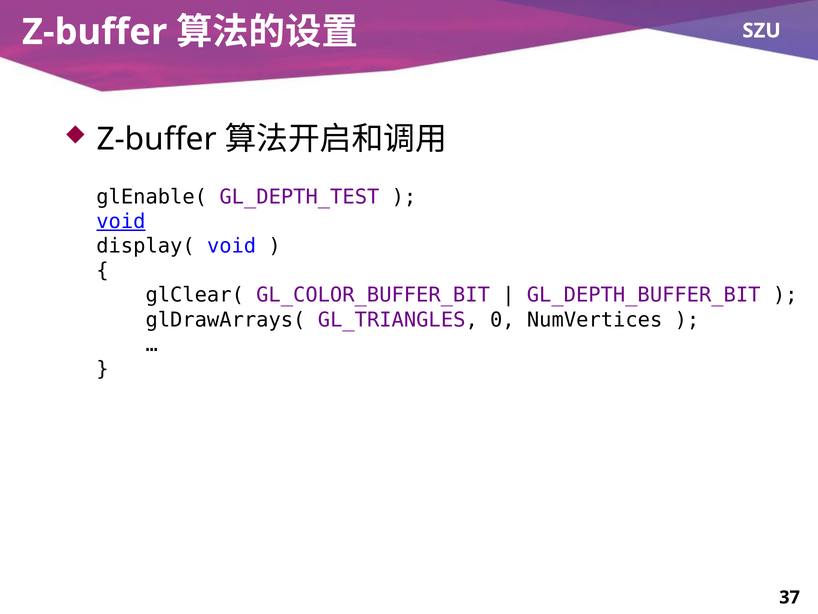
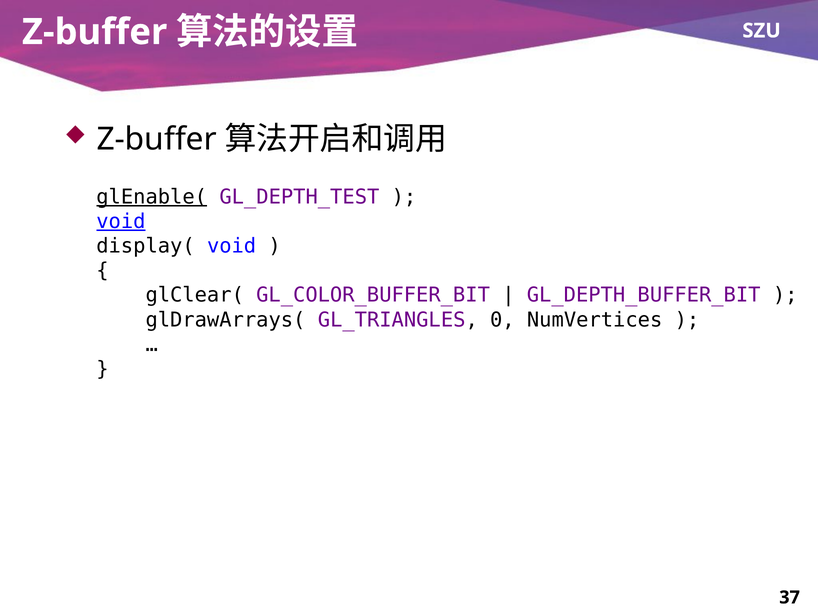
glEnable( underline: none -> present (152, 197)
